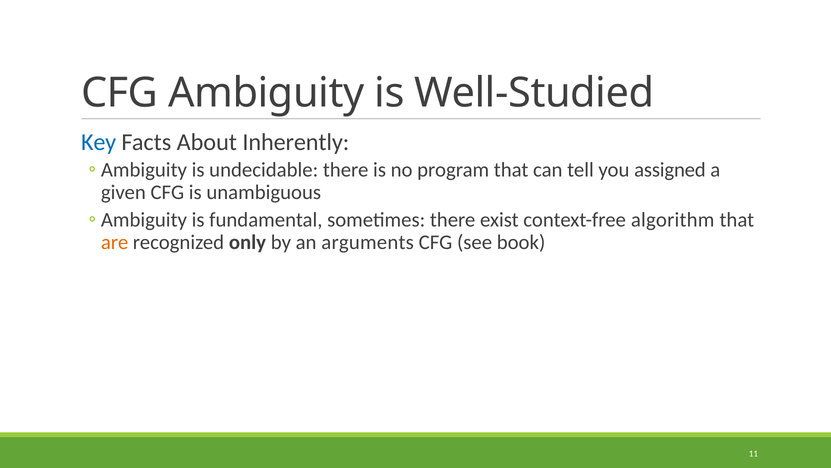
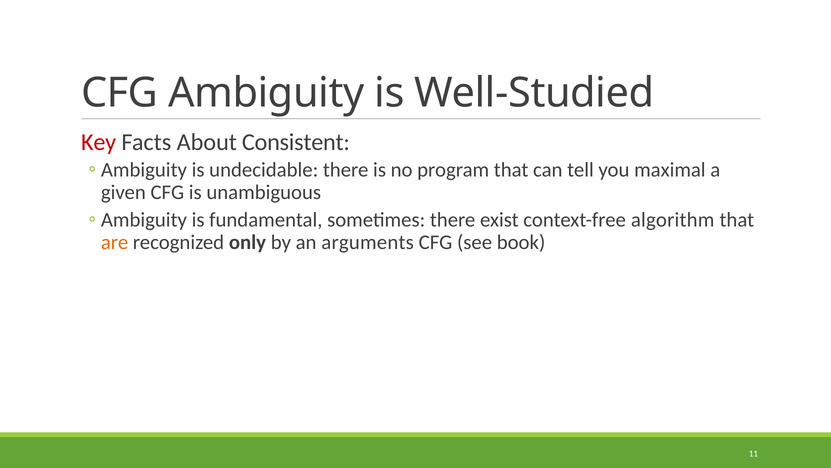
Key colour: blue -> red (99, 142)
Inherently: Inherently -> Consistent (296, 142)
assigned: assigned -> maximal (670, 170)
